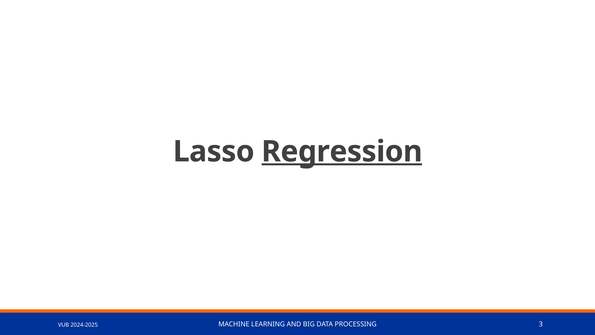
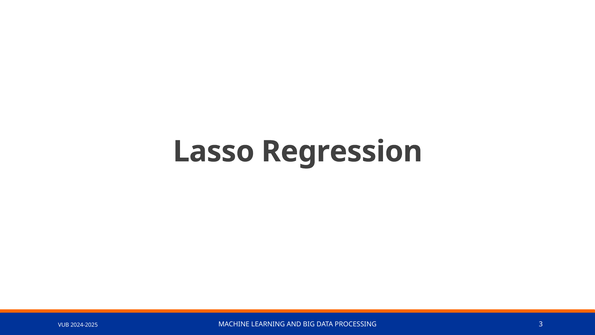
Regression underline: present -> none (342, 151)
